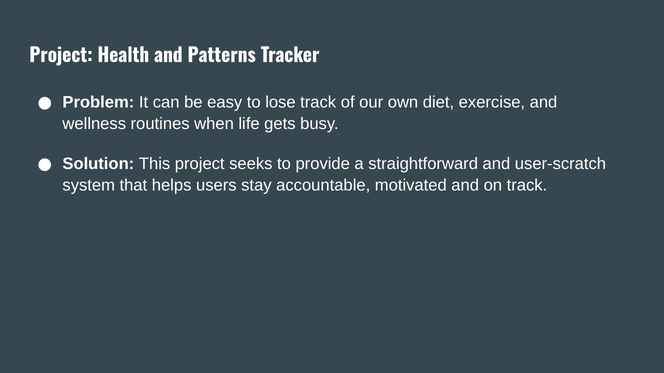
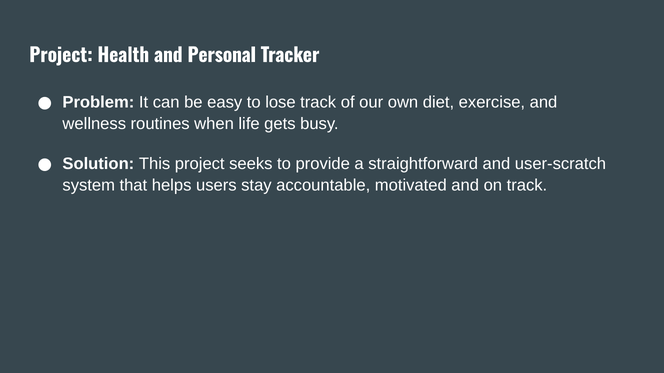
Patterns: Patterns -> Personal (222, 56)
